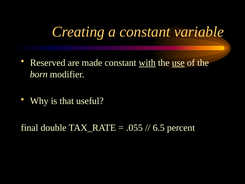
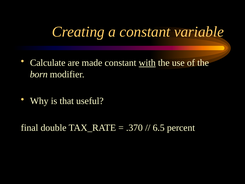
Reserved: Reserved -> Calculate (48, 63)
use underline: present -> none (178, 63)
.055: .055 -> .370 (134, 128)
